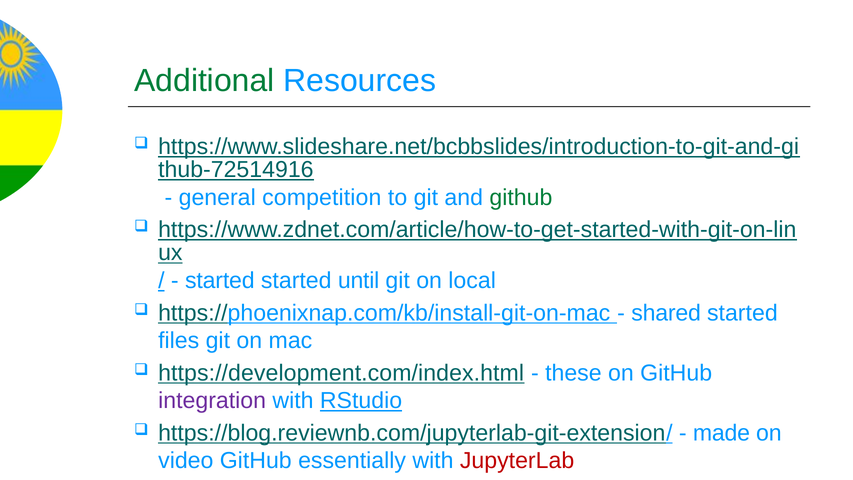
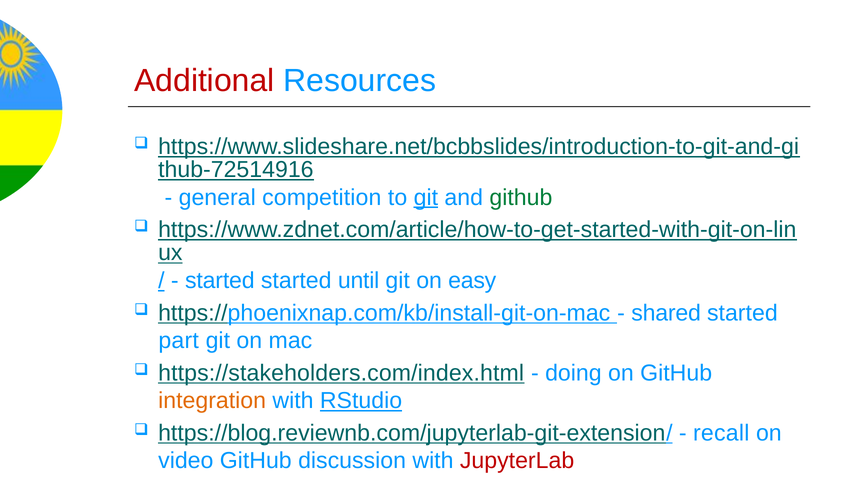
Additional colour: green -> red (204, 81)
git underline: none -> present (426, 197)
local: local -> easy (472, 280)
files: files -> part (179, 340)
https://development.com/index.html: https://development.com/index.html -> https://stakeholders.com/index.html (341, 373)
these: these -> doing (573, 373)
integration colour: purple -> orange (212, 400)
made: made -> recall (721, 433)
essentially: essentially -> discussion (352, 460)
